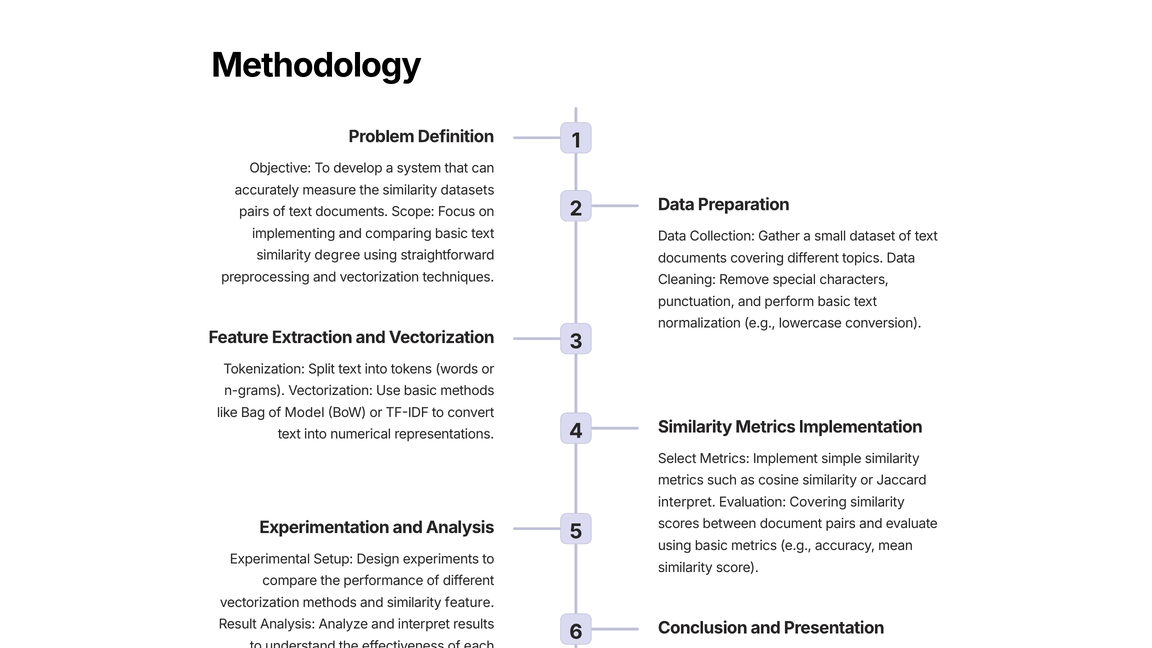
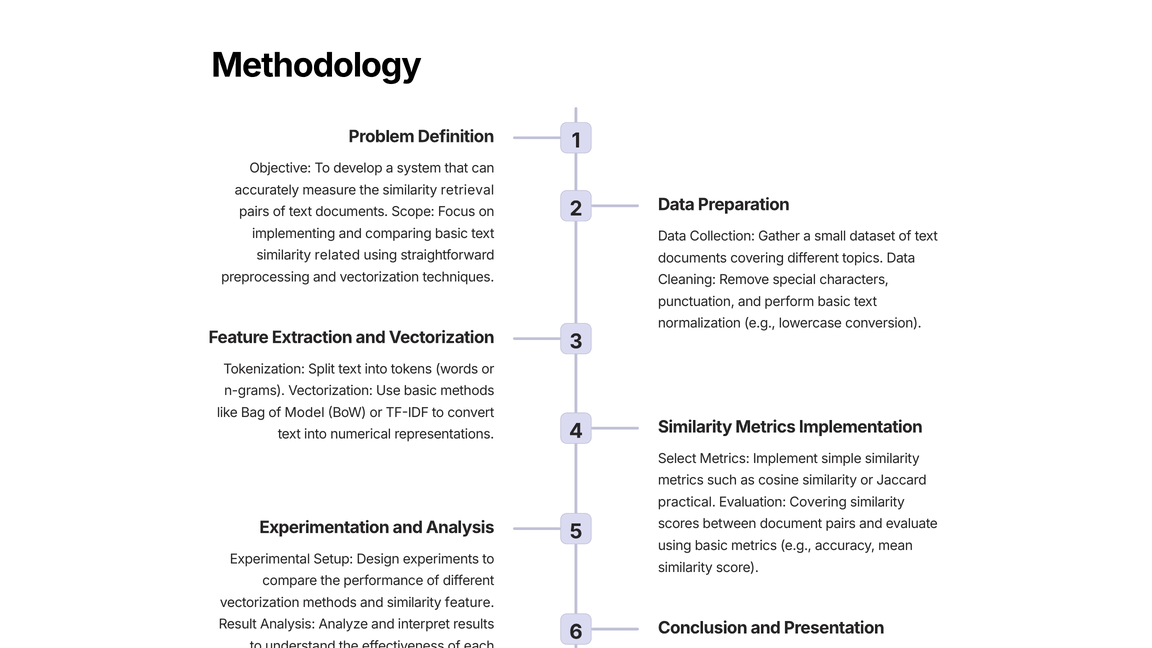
datasets: datasets -> retrieval (467, 190)
degree: degree -> related (337, 255)
interpret: interpret -> practical (687, 502)
